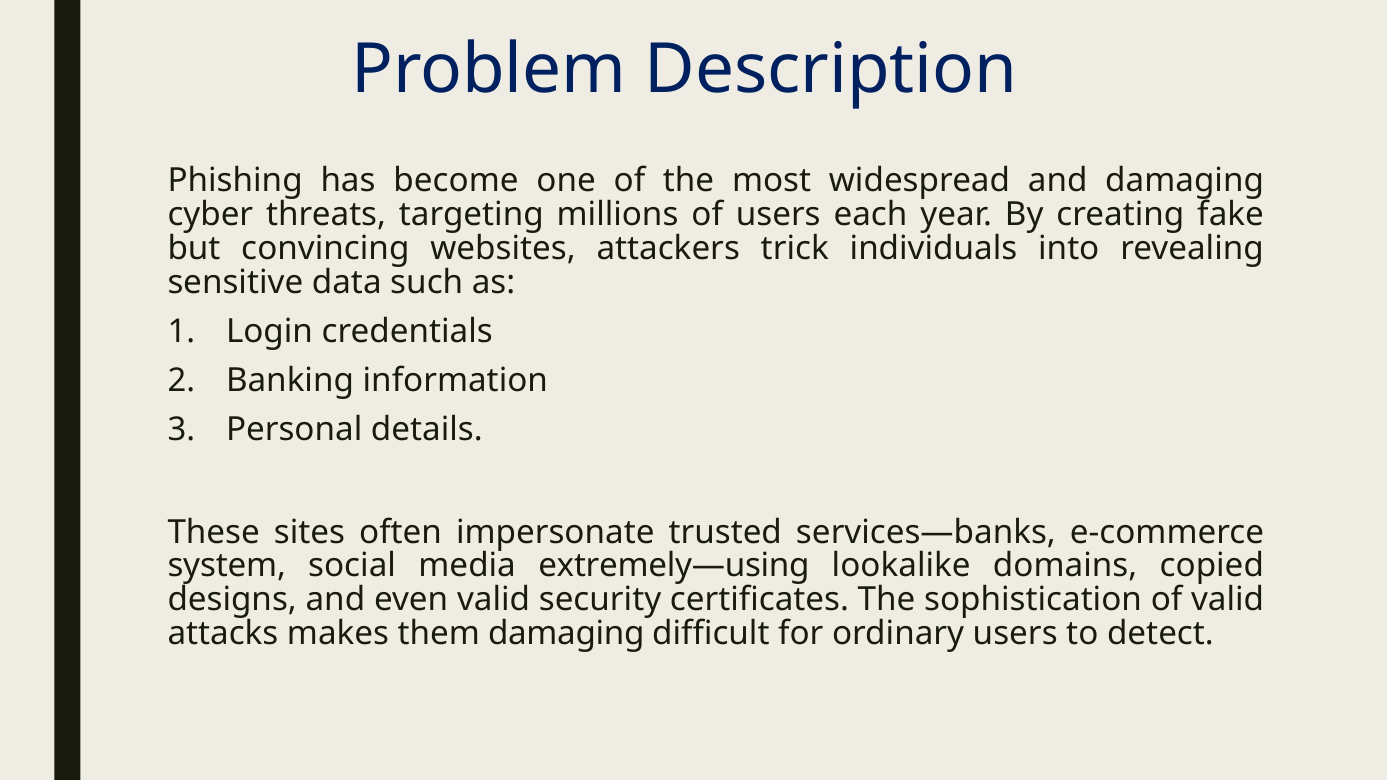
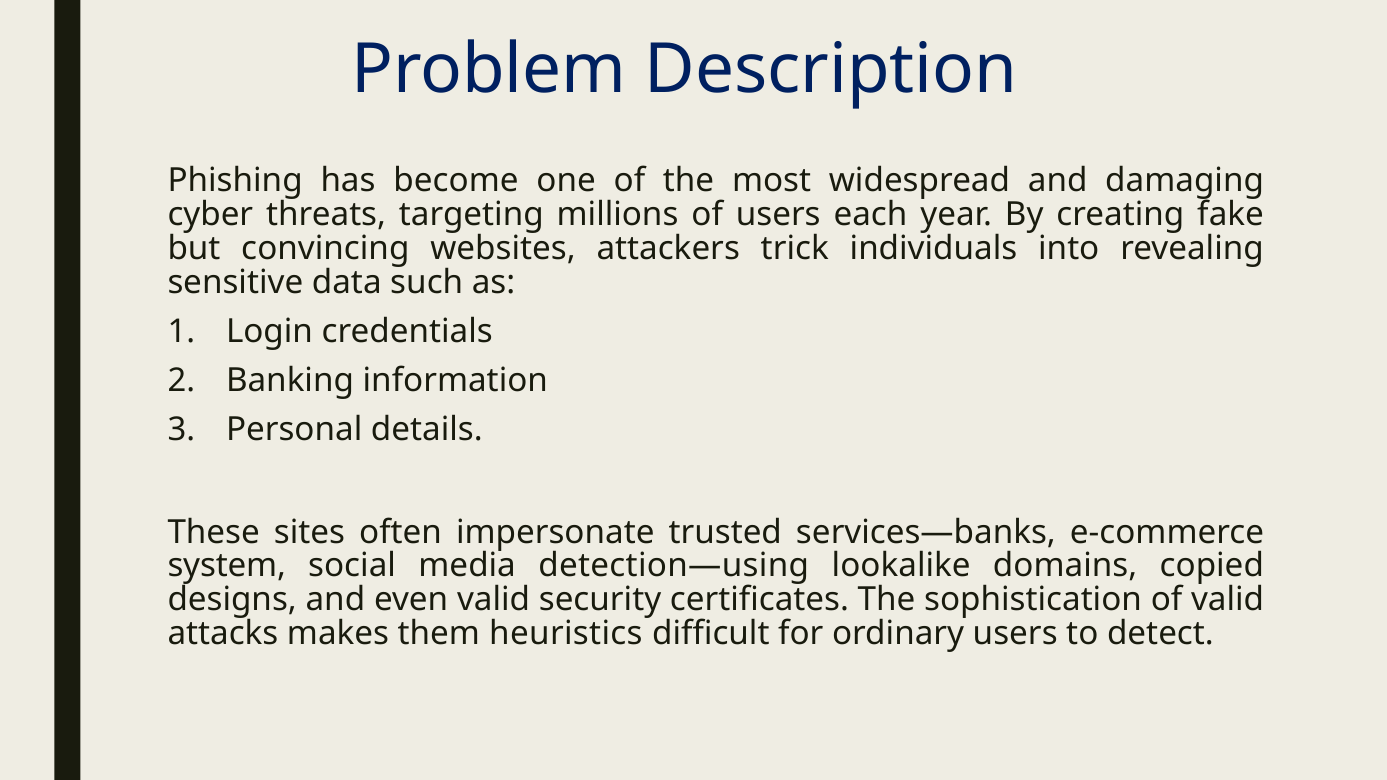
extremely—using: extremely—using -> detection—using (674, 566)
them damaging: damaging -> heuristics (566, 633)
